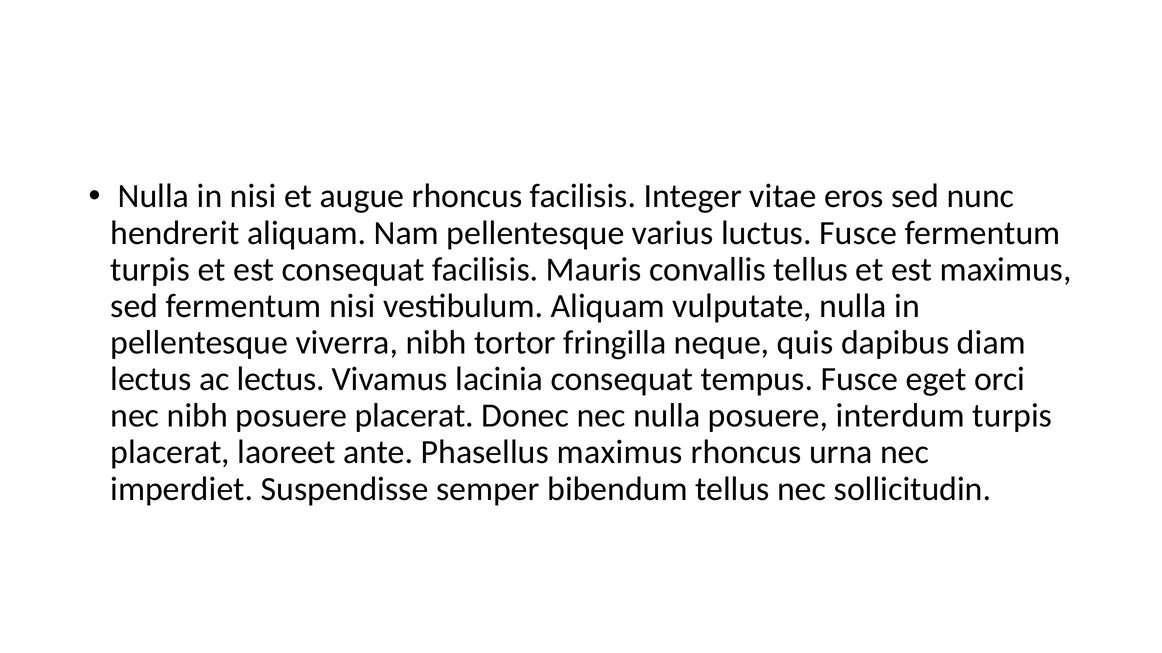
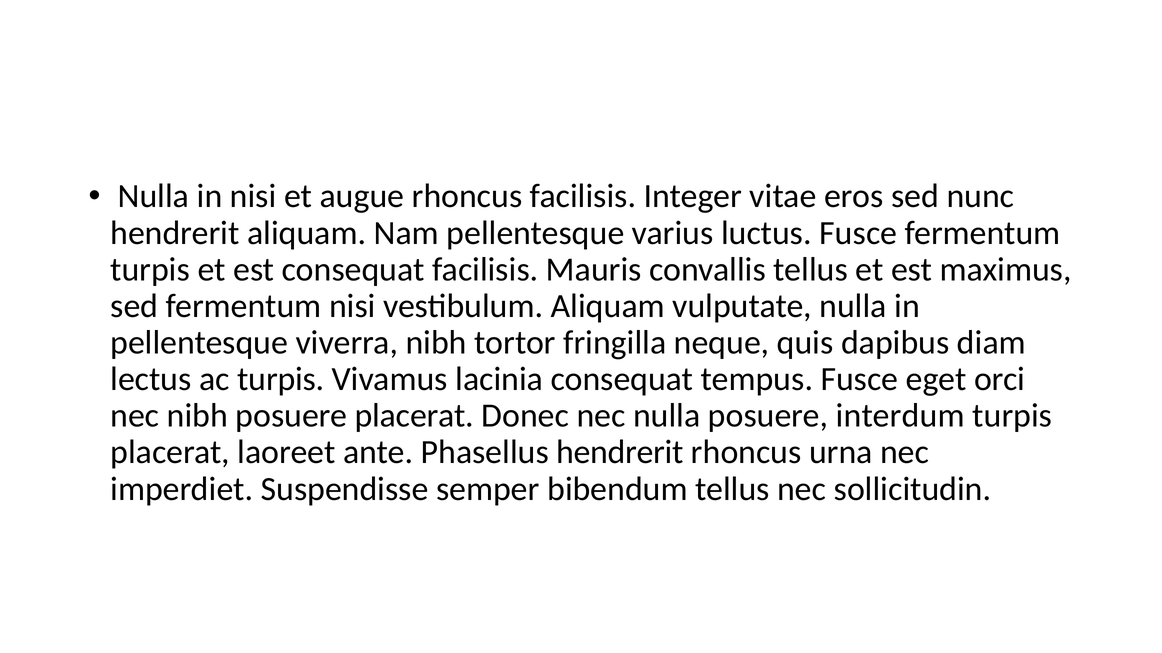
ac lectus: lectus -> turpis (281, 380)
Phasellus maximus: maximus -> hendrerit (620, 453)
